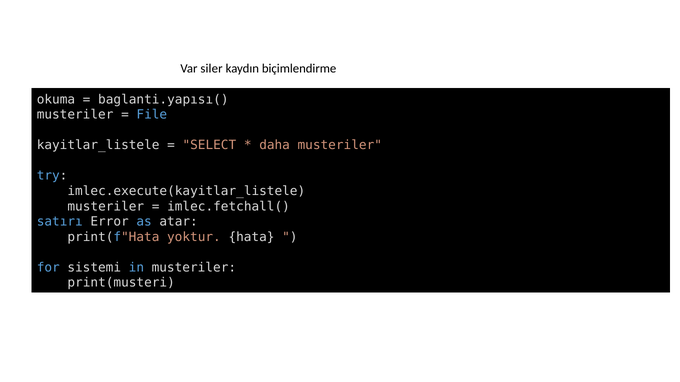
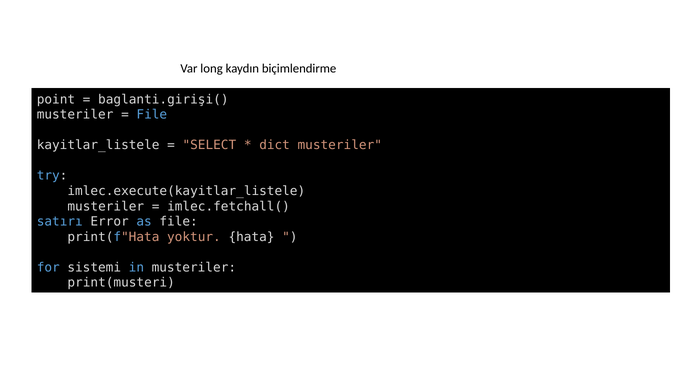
siler: siler -> long (212, 69)
okuma: okuma -> point (56, 99)
baglanti.yapısı(: baglanti.yapısı( -> baglanti.girişi( (163, 99)
daha: daha -> dict (275, 145)
as atar: atar -> file (179, 222)
